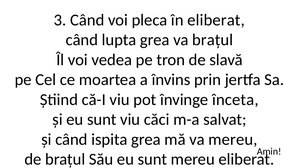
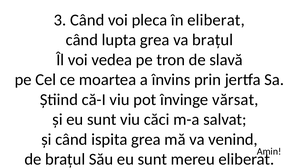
înceta: înceta -> vărsat (235, 100)
va mereu: mereu -> venind (233, 140)
